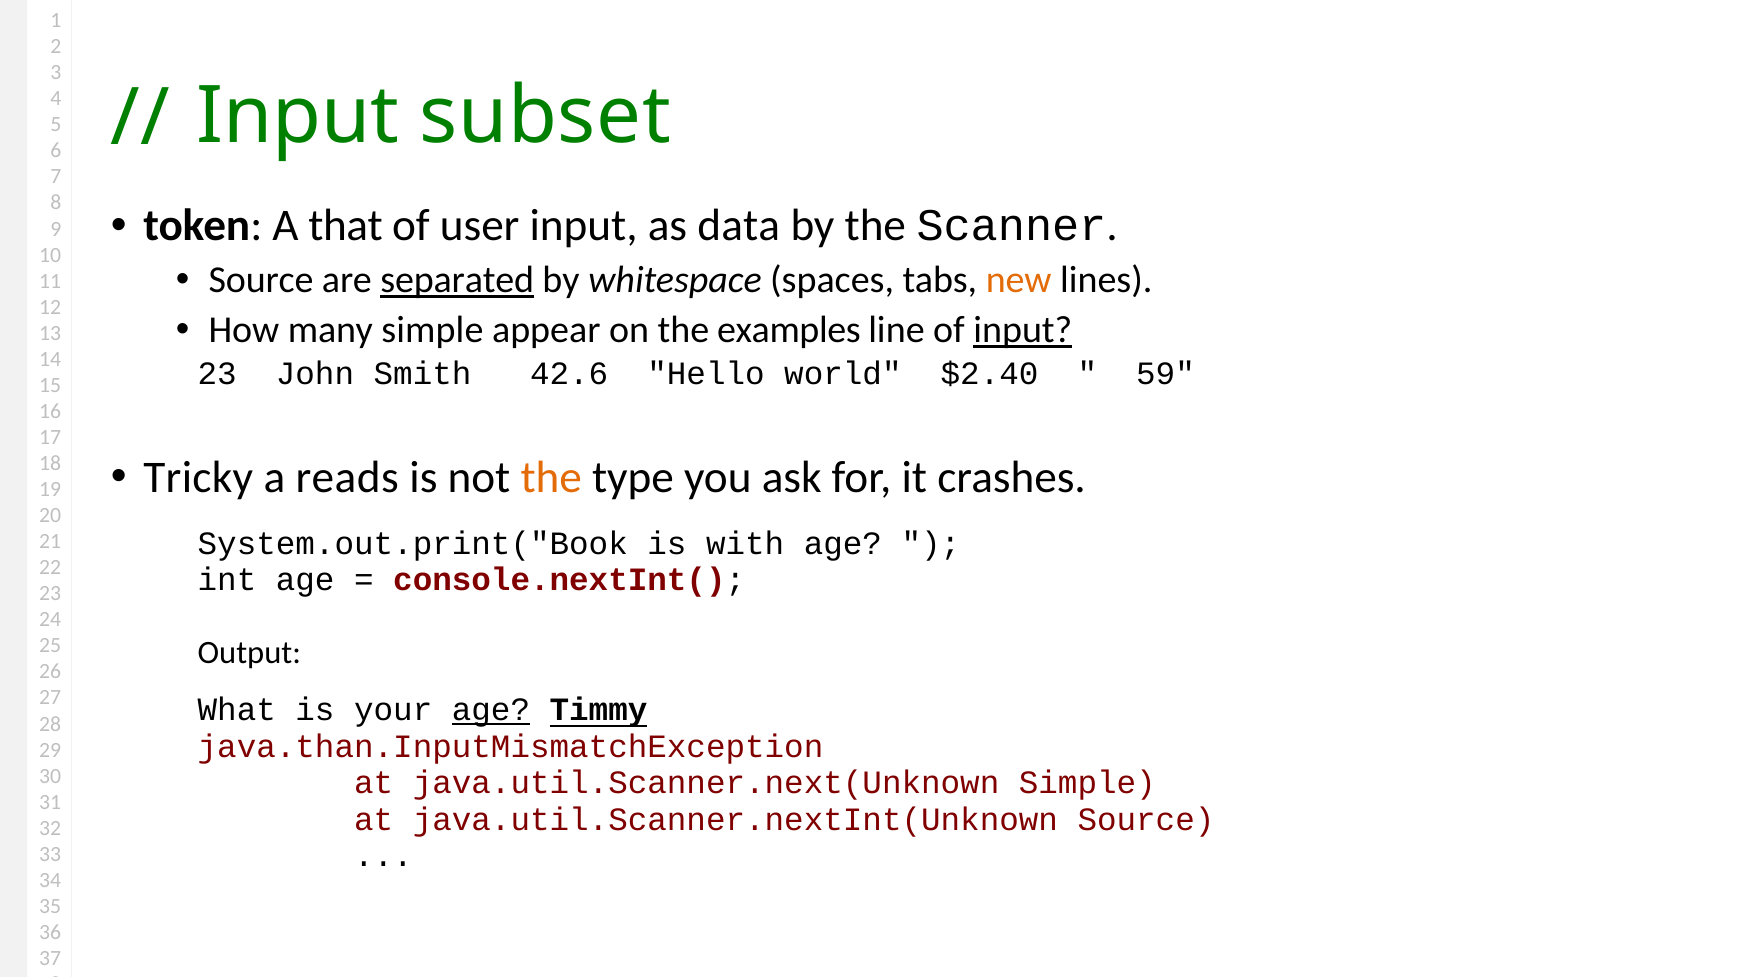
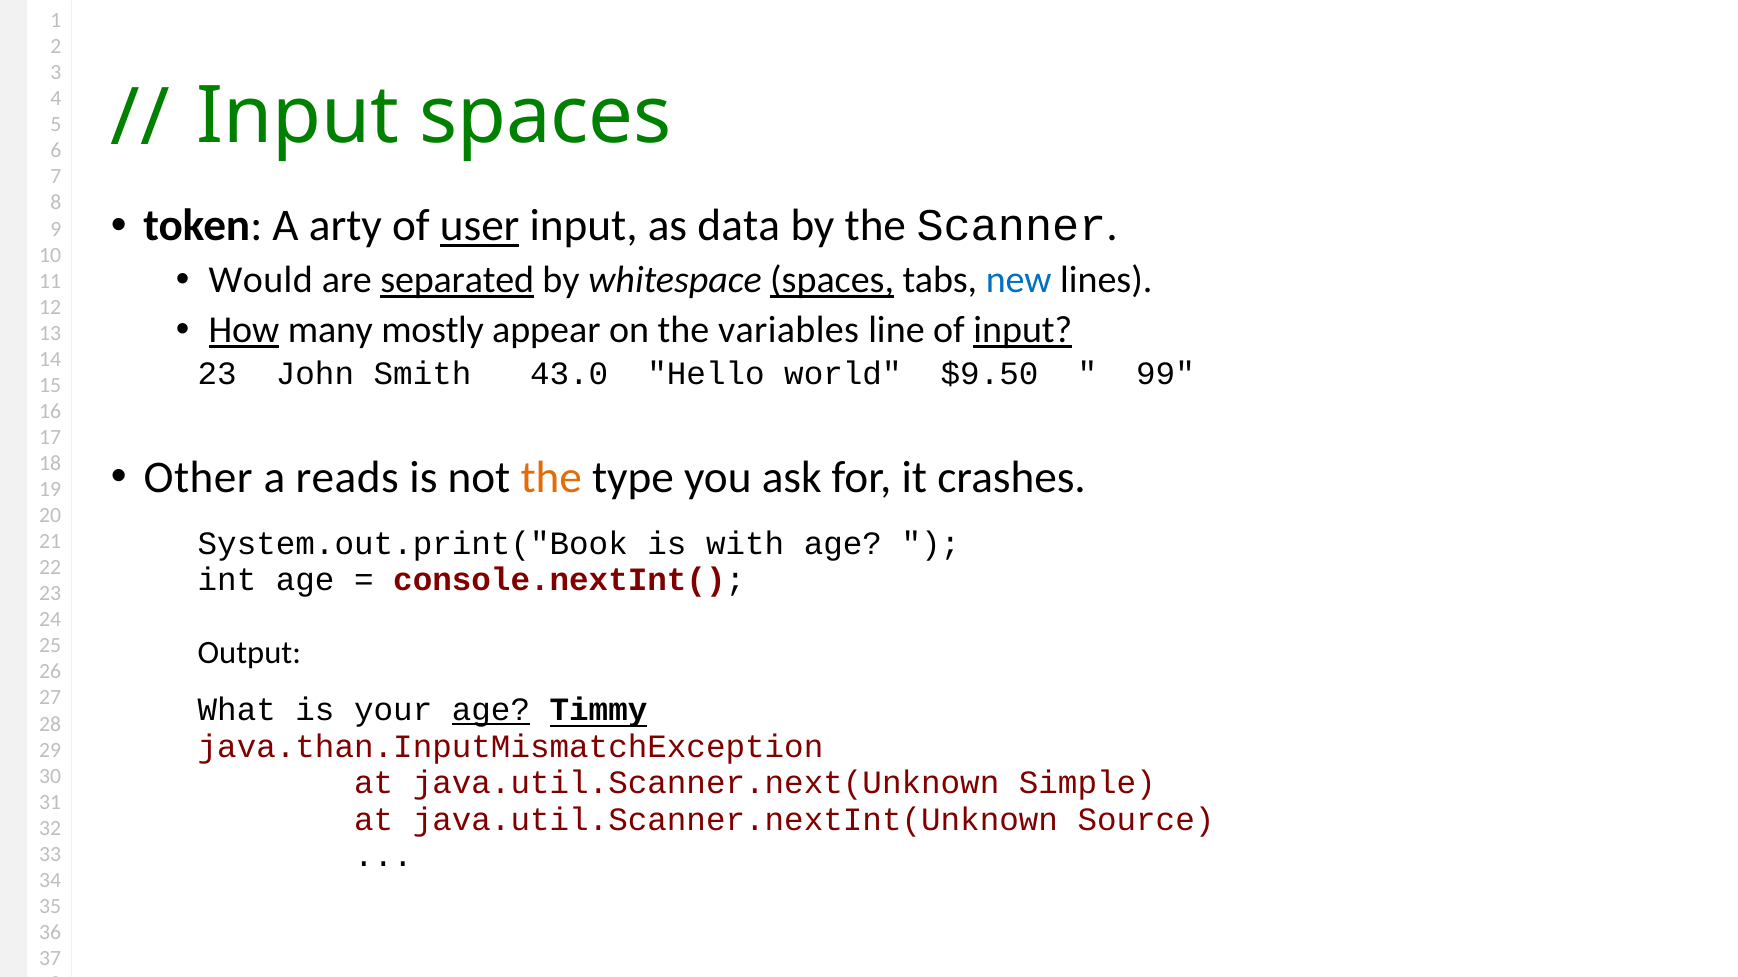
Input subset: subset -> spaces (546, 117)
that: that -> arty (345, 226)
user underline: none -> present (480, 226)
Source: Source -> Would (261, 280)
spaces underline: none -> present (832, 280)
new colour: orange -> blue (1019, 280)
How underline: none -> present (244, 330)
many simple: simple -> mostly (433, 330)
examples: examples -> variables (789, 330)
42.6: 42.6 -> 43.0 (569, 374)
$2.40: $2.40 -> $9.50 (990, 374)
59: 59 -> 99 (1166, 374)
Tricky: Tricky -> Other (198, 478)
